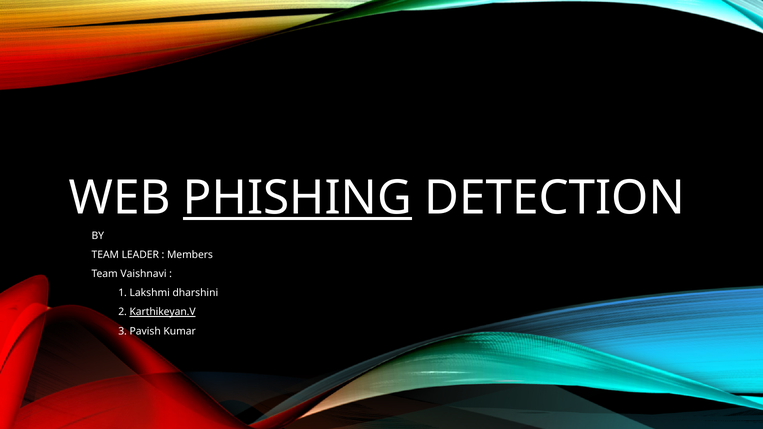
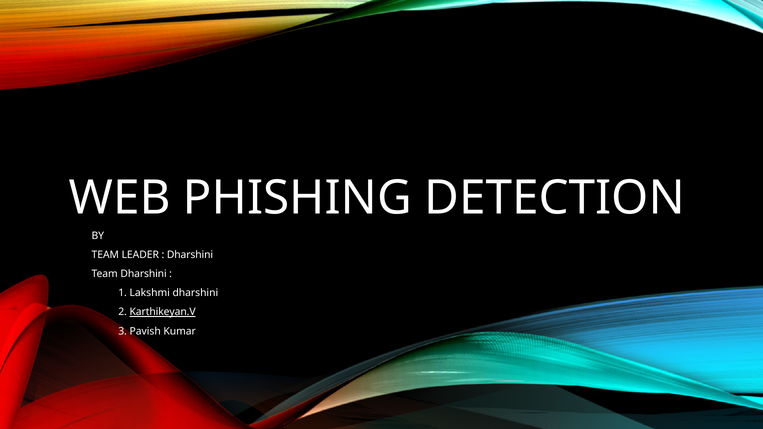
PHISHING underline: present -> none (297, 198)
Members: Members -> Dharshini (190, 255)
Team Vaishnavi: Vaishnavi -> Dharshini (144, 274)
